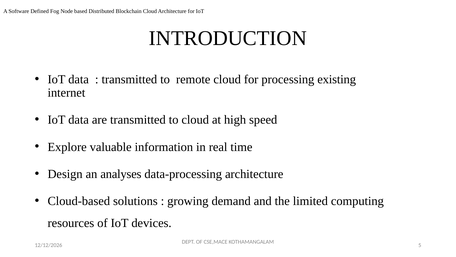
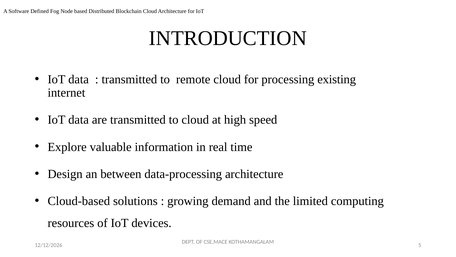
analyses: analyses -> between (121, 174)
